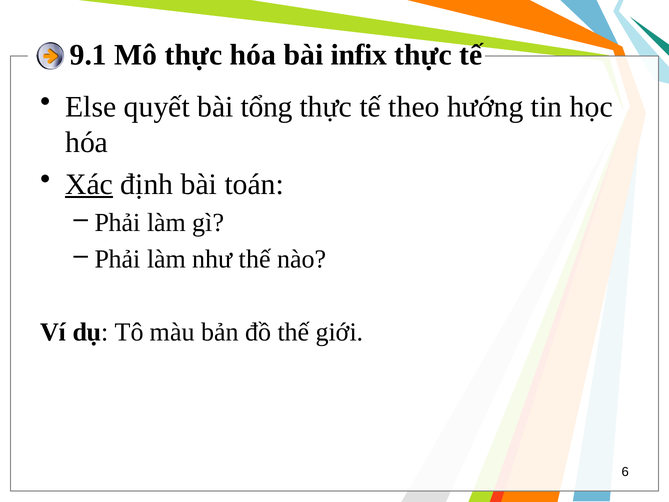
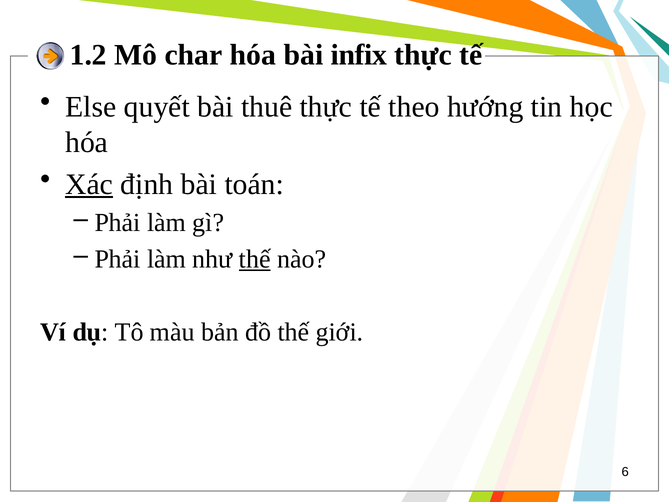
9.1: 9.1 -> 1.2 (88, 55)
Mô thực: thực -> char (193, 55)
tổng: tổng -> thuê (267, 107)
thế underline: none -> present (255, 259)
